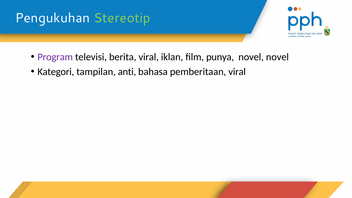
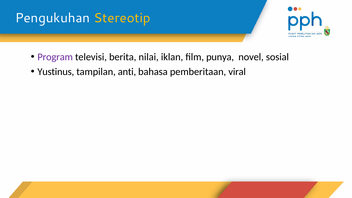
Stereotip colour: light green -> yellow (122, 18)
berita viral: viral -> nilai (149, 57)
novel novel: novel -> sosial (277, 57)
Kategori: Kategori -> Yustinus (56, 72)
